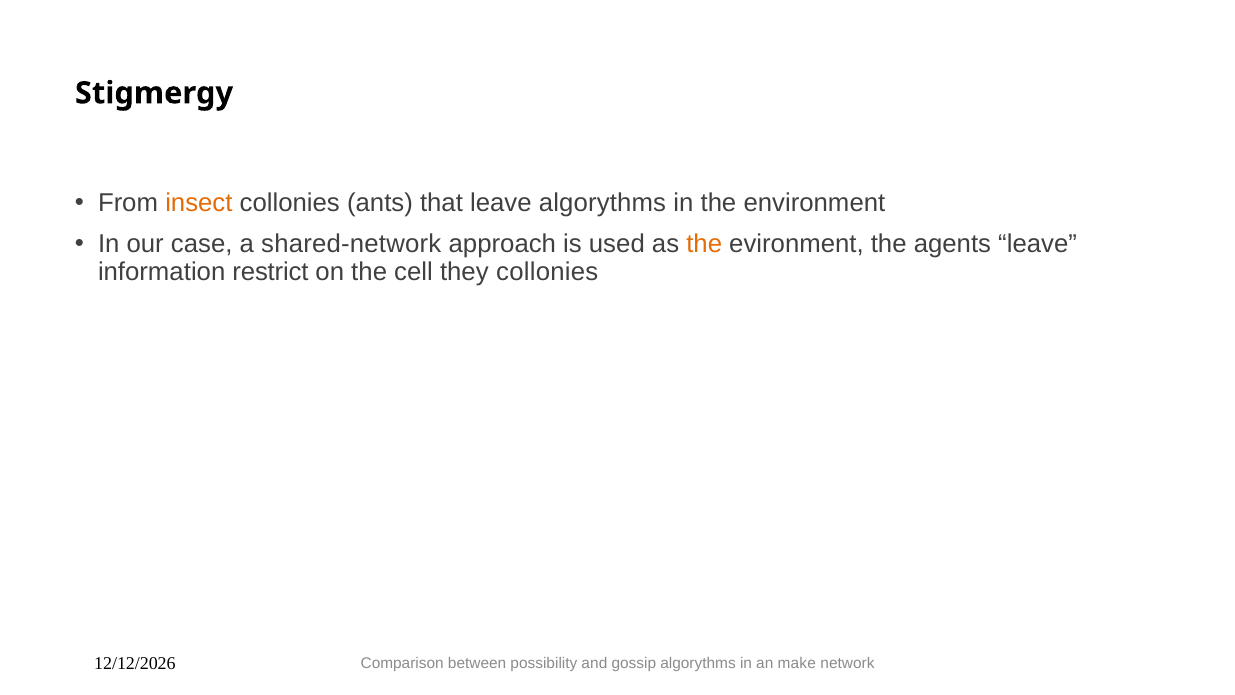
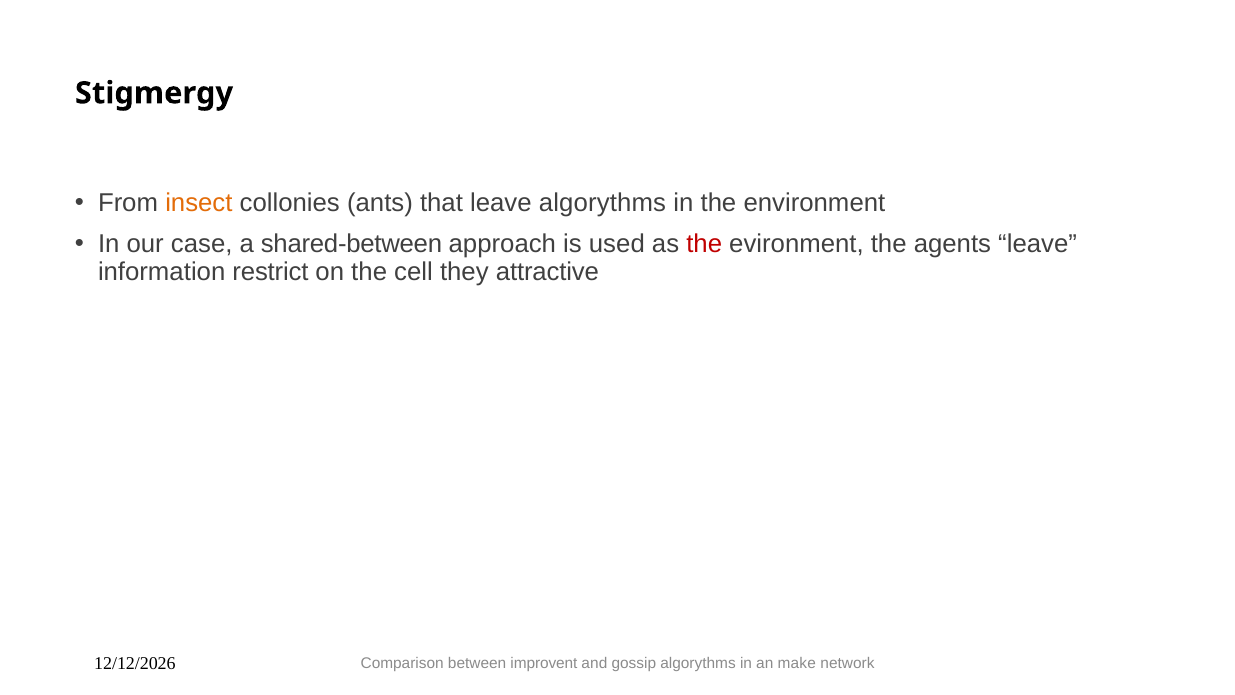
shared-network: shared-network -> shared-between (351, 244)
the colour: orange -> red (704, 244)
they collonies: collonies -> attractive (547, 272)
possibility: possibility -> improvent (544, 663)
